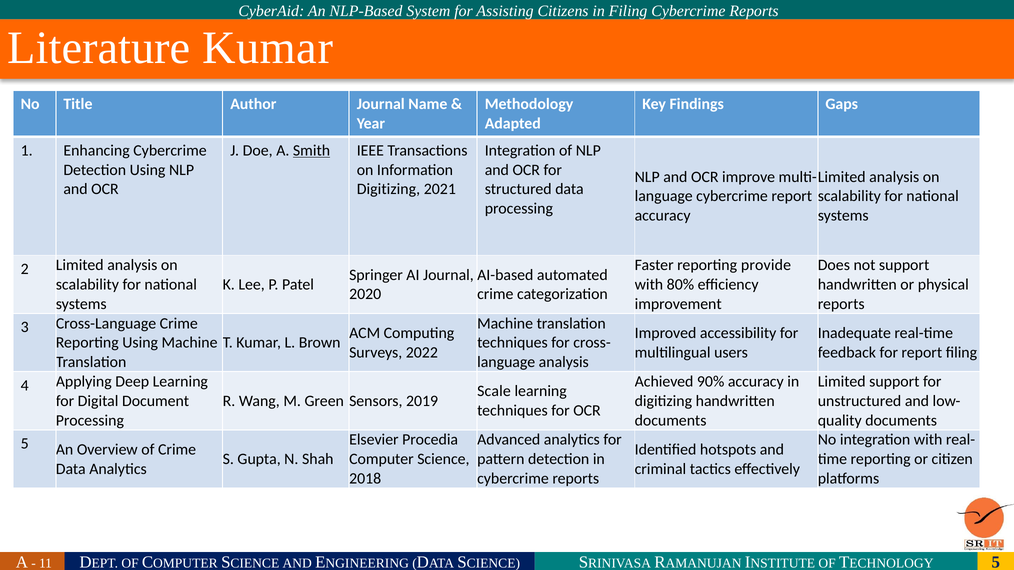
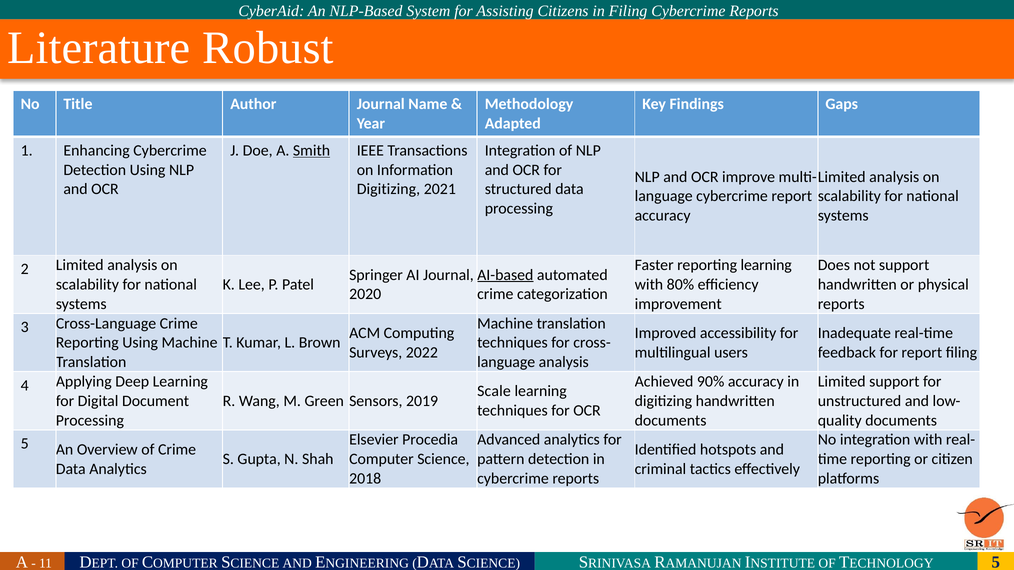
Literature Kumar: Kumar -> Robust (268, 48)
reporting provide: provide -> learning (766, 265)
AI-based underline: none -> present (505, 275)
